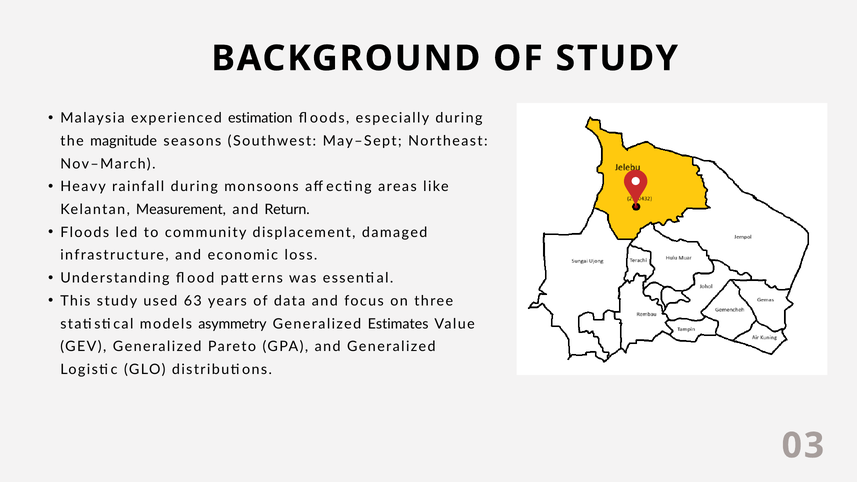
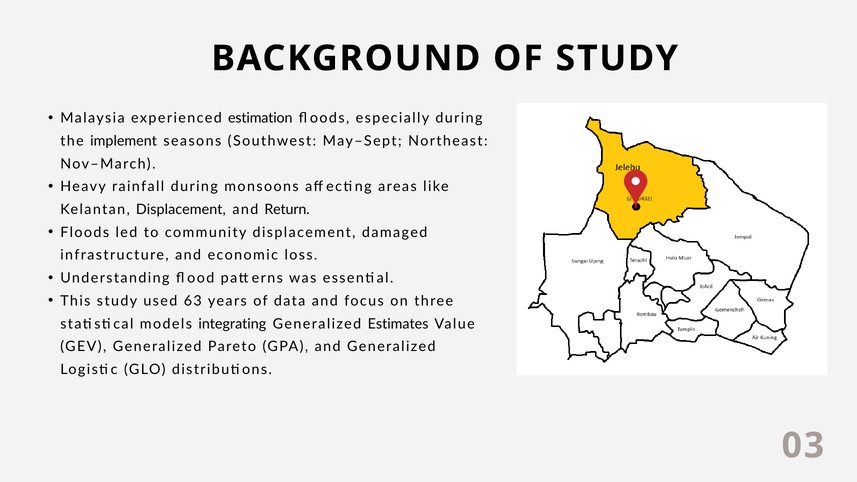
magnitude: magnitude -> implement (124, 141)
Kelantan Measurement: Measurement -> Displacement (181, 210)
asymmetry: asymmetry -> integrating (232, 324)
